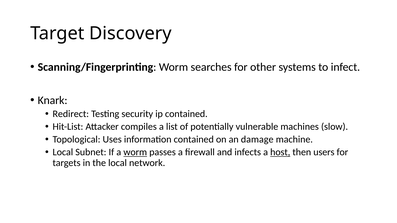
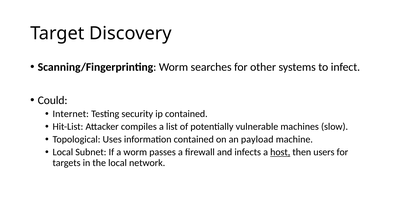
Knark: Knark -> Could (53, 100)
Redirect: Redirect -> Internet (71, 114)
damage: damage -> payload (257, 140)
worm underline: present -> none (135, 152)
